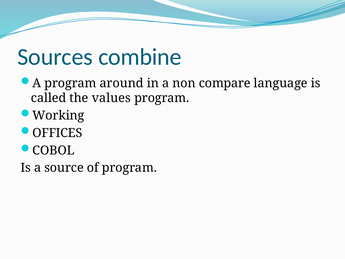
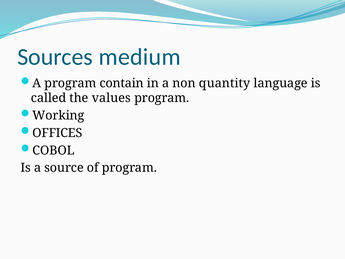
combine: combine -> medium (140, 57)
around: around -> contain (122, 83)
compare: compare -> quantity (225, 83)
